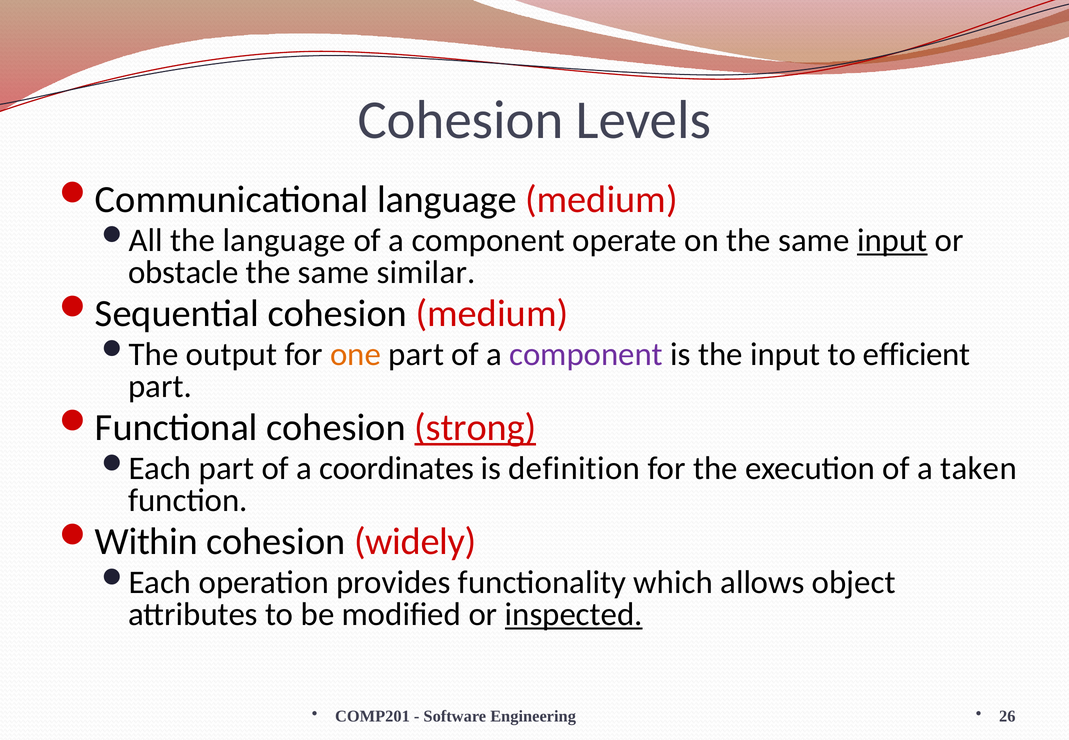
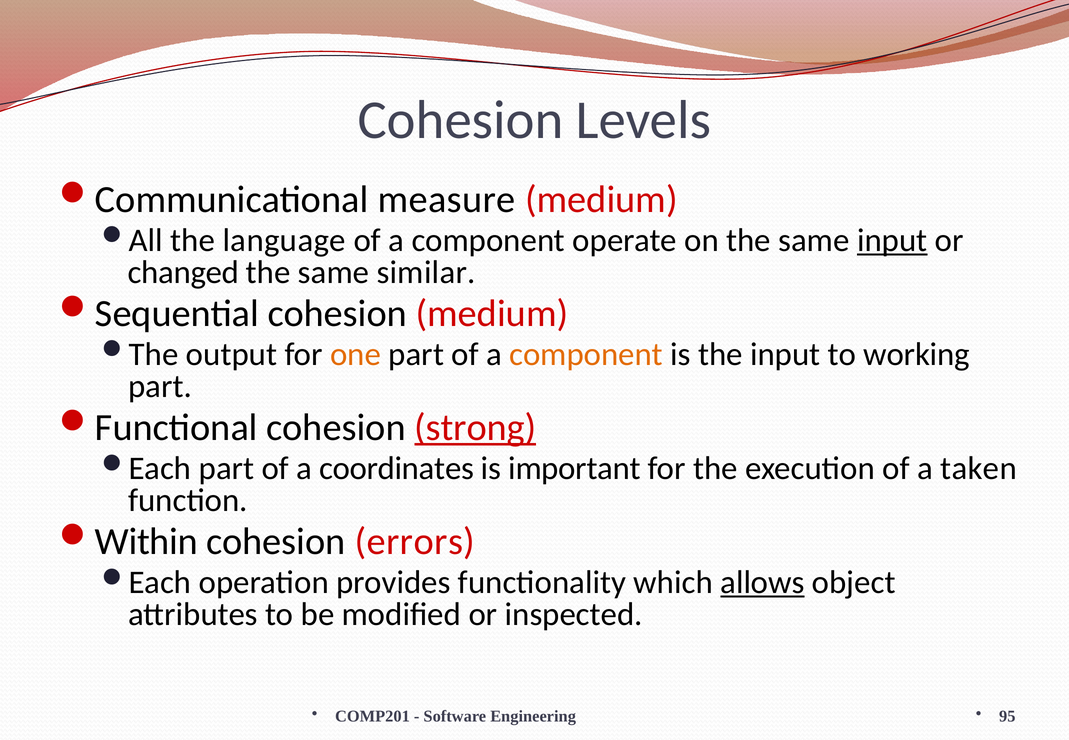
Communicational language: language -> measure (447, 200)
obstacle: obstacle -> changed (183, 272)
component colour: purple -> orange (586, 354)
efficient: efficient -> working (917, 354)
definition: definition -> important (574, 468)
widely: widely -> errors (415, 542)
allows underline: none -> present (762, 583)
inspected underline: present -> none (574, 615)
26: 26 -> 95 (1007, 716)
